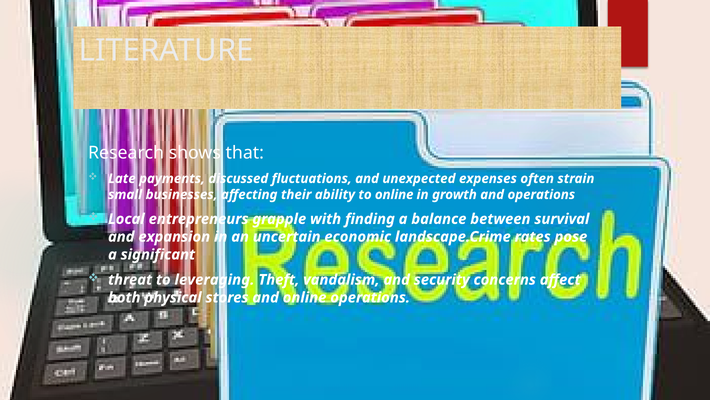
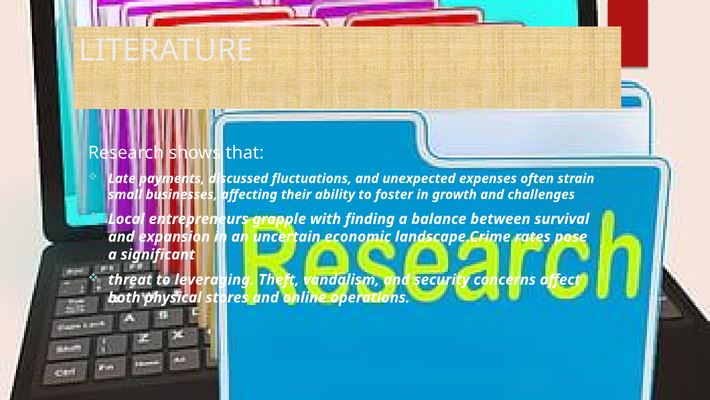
to online: online -> foster (394, 194)
and operations: operations -> challenges (541, 194)
